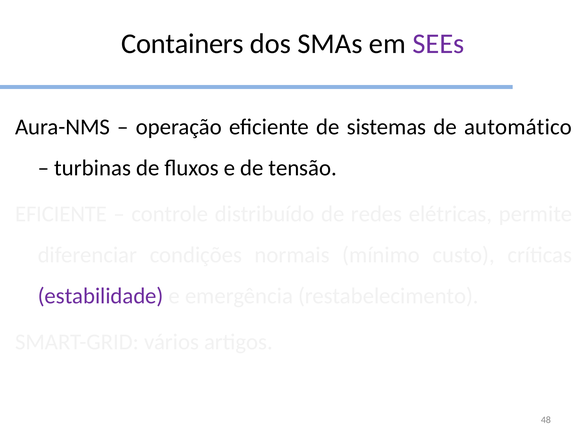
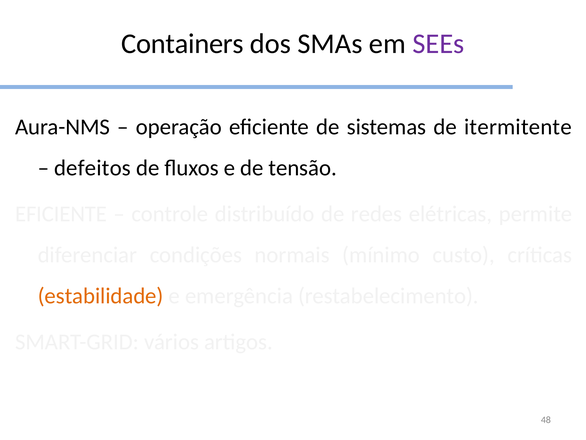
automático: automático -> itermitente (518, 127)
turbinas: turbinas -> defeitos (92, 168)
estabilidade colour: purple -> orange (101, 296)
